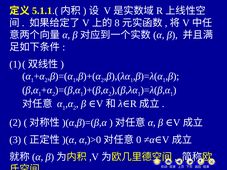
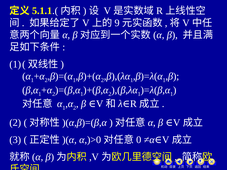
8: 8 -> 9 (117, 23)
